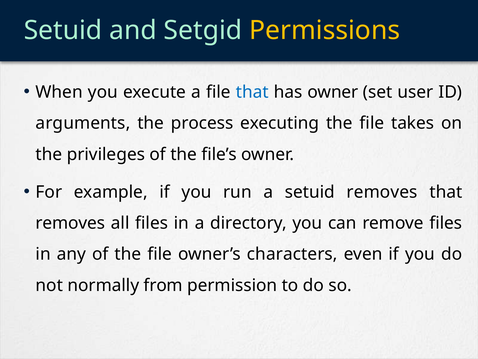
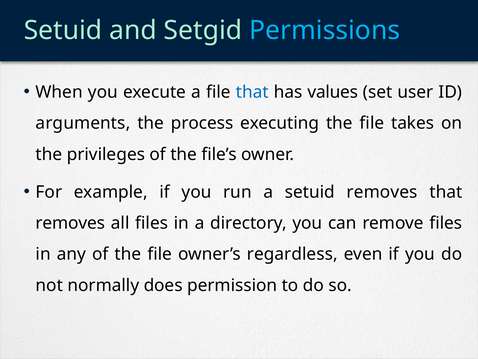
Permissions colour: yellow -> light blue (325, 30)
has owner: owner -> values (333, 92)
characters: characters -> regardless (292, 254)
from: from -> does (163, 285)
